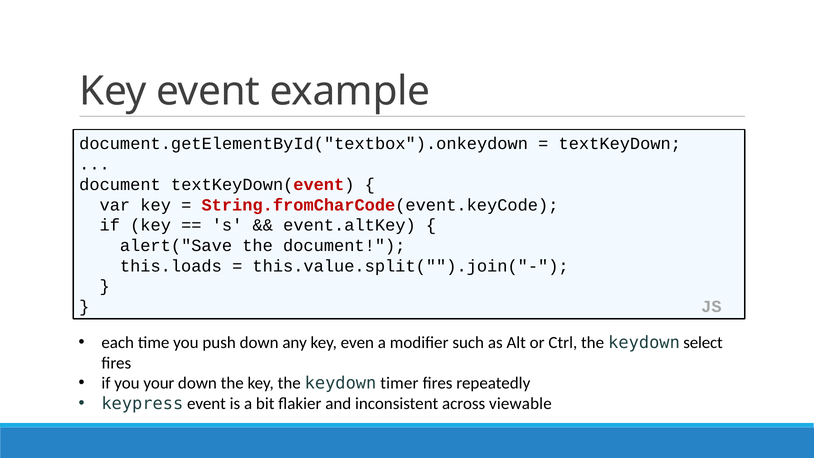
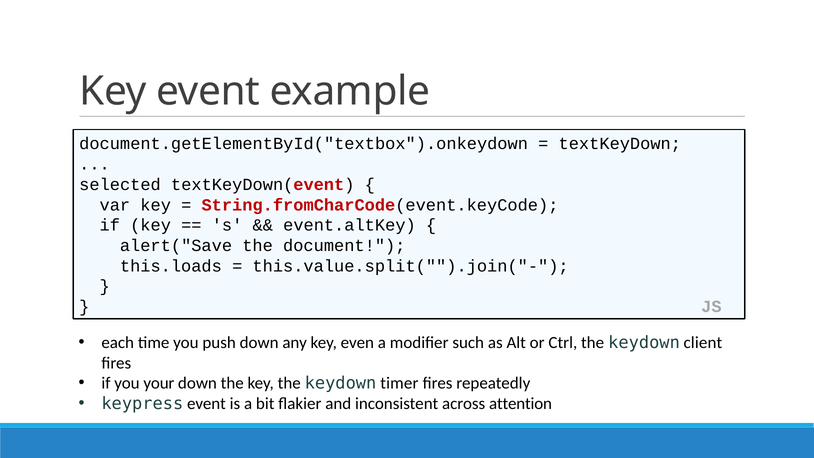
document: document -> selected (120, 184)
select: select -> client (703, 343)
viewable: viewable -> attention (521, 404)
